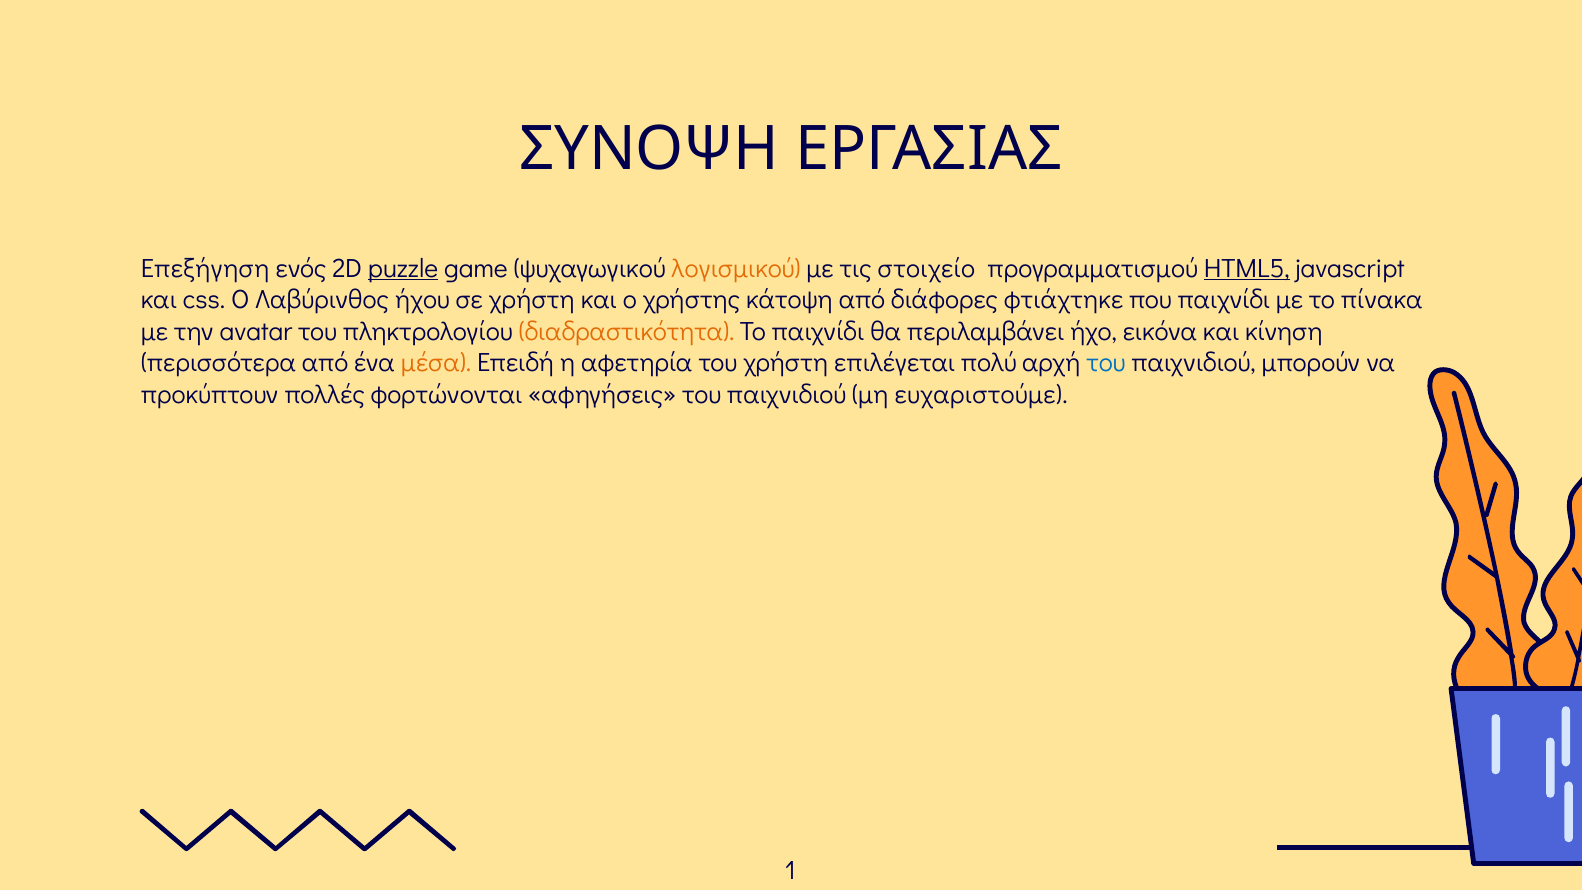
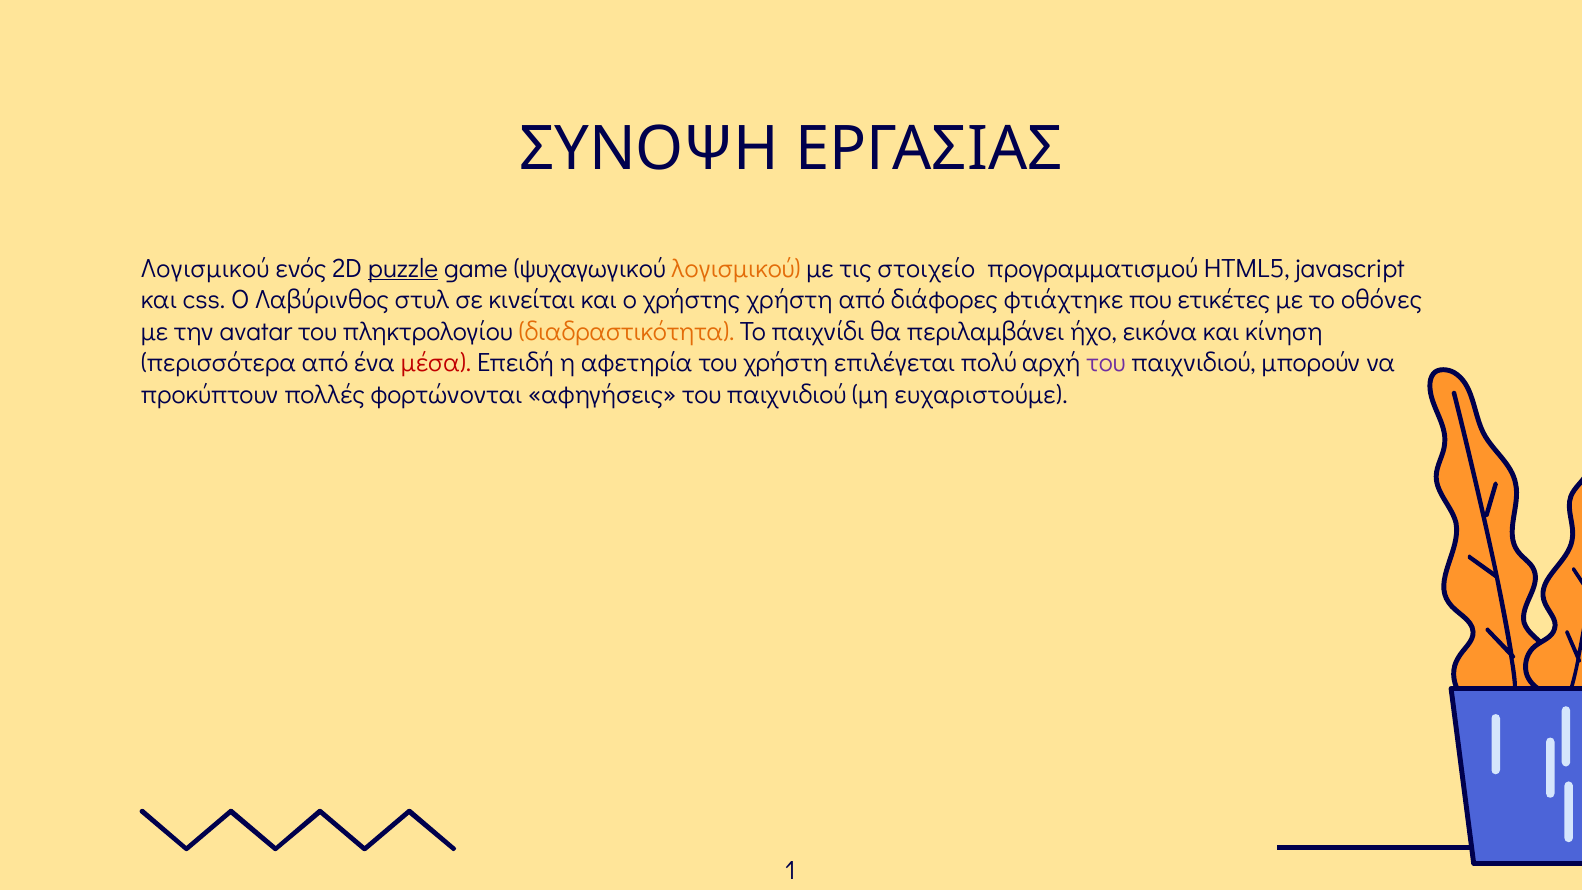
Επεξήγηση: Επεξήγηση -> Λογισμικού (205, 268)
HTML5 underline: present -> none (1247, 268)
ήχου: ήχου -> στυλ (422, 300)
σε χρήστη: χρήστη -> κινείται (532, 300)
χρήστης κάτοψη: κάτοψη -> χρήστη (789, 300)
που παιχνίδι: παιχνίδι -> ετικέτες (1224, 300)
πίνακα: πίνακα -> οθόνες (1382, 300)
μέσα colour: orange -> red (436, 363)
του colour: blue -> purple (1106, 363)
